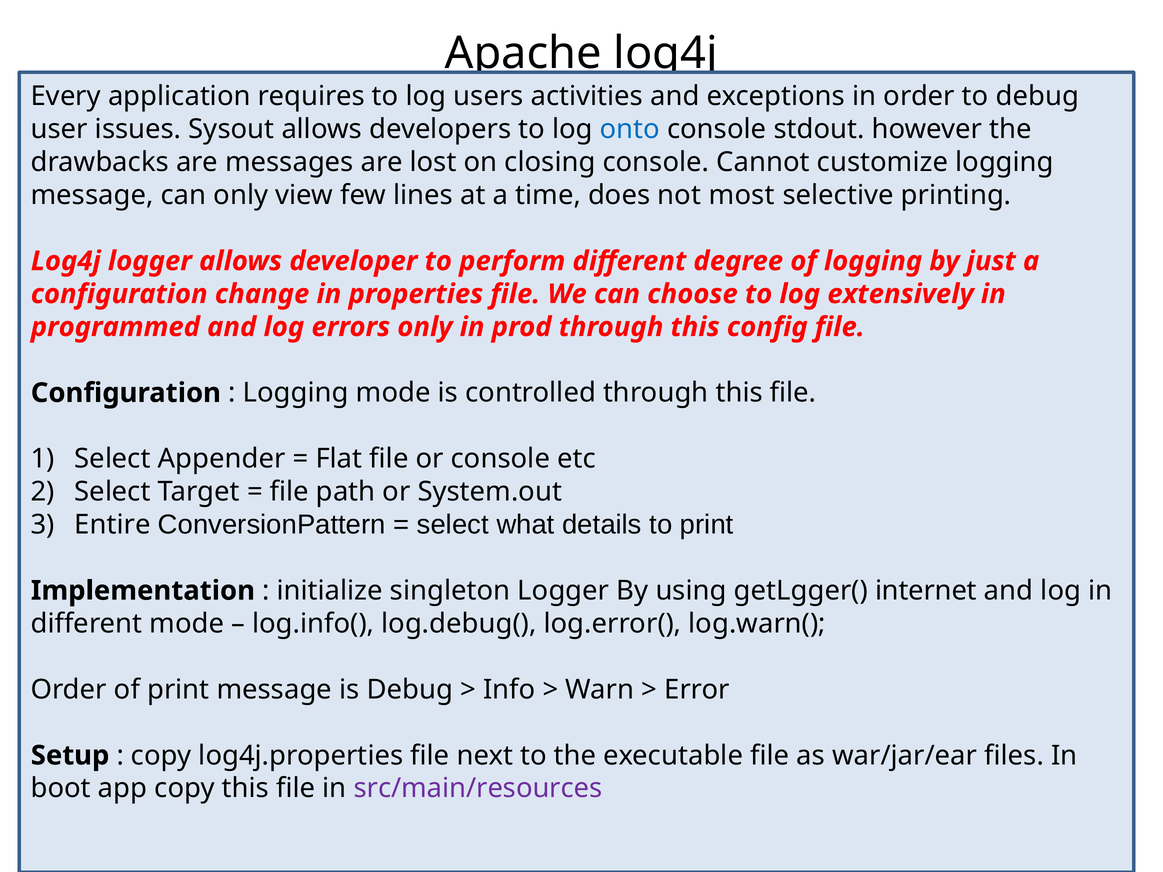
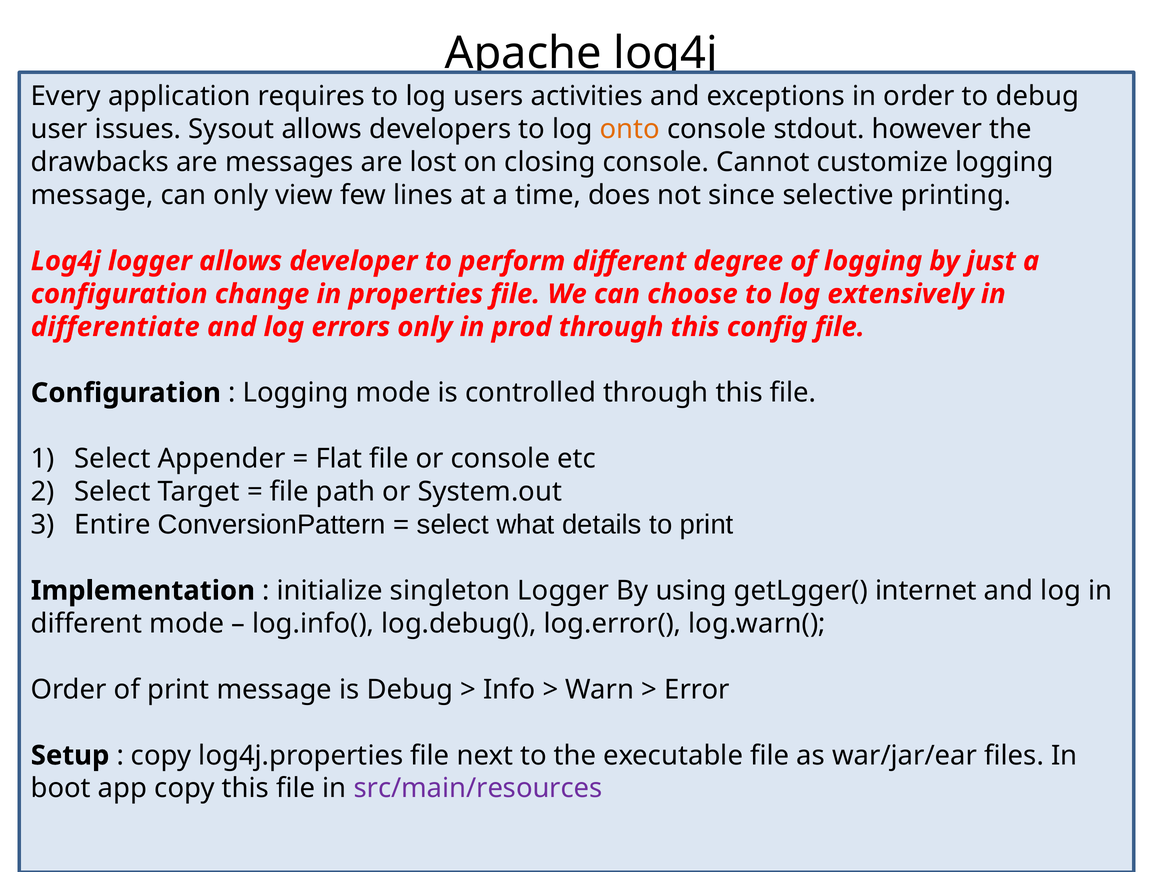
onto colour: blue -> orange (630, 129)
most: most -> since (742, 195)
programmed: programmed -> differentiate (115, 327)
